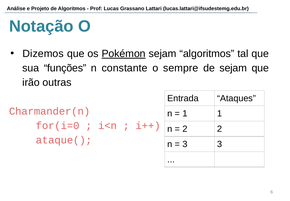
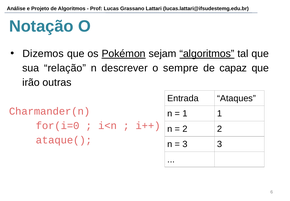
algoritmos underline: none -> present (207, 54)
funções: funções -> relação (65, 68)
constante: constante -> descrever (125, 68)
de sejam: sejam -> capaz (233, 68)
